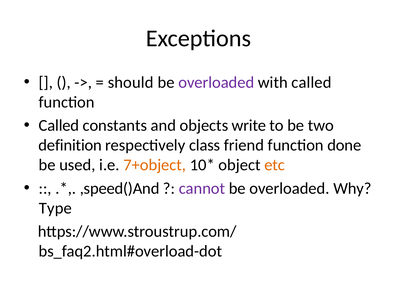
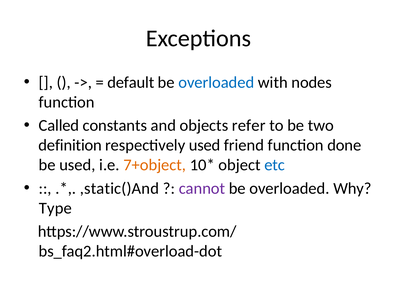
should: should -> default (131, 83)
overloaded colour: purple -> blue (216, 83)
with called: called -> nodes (312, 83)
write: write -> refer (249, 126)
respectively class: class -> used (205, 146)
etc colour: orange -> blue (275, 165)
,speed()And: ,speed()And -> ,static()And (119, 189)
